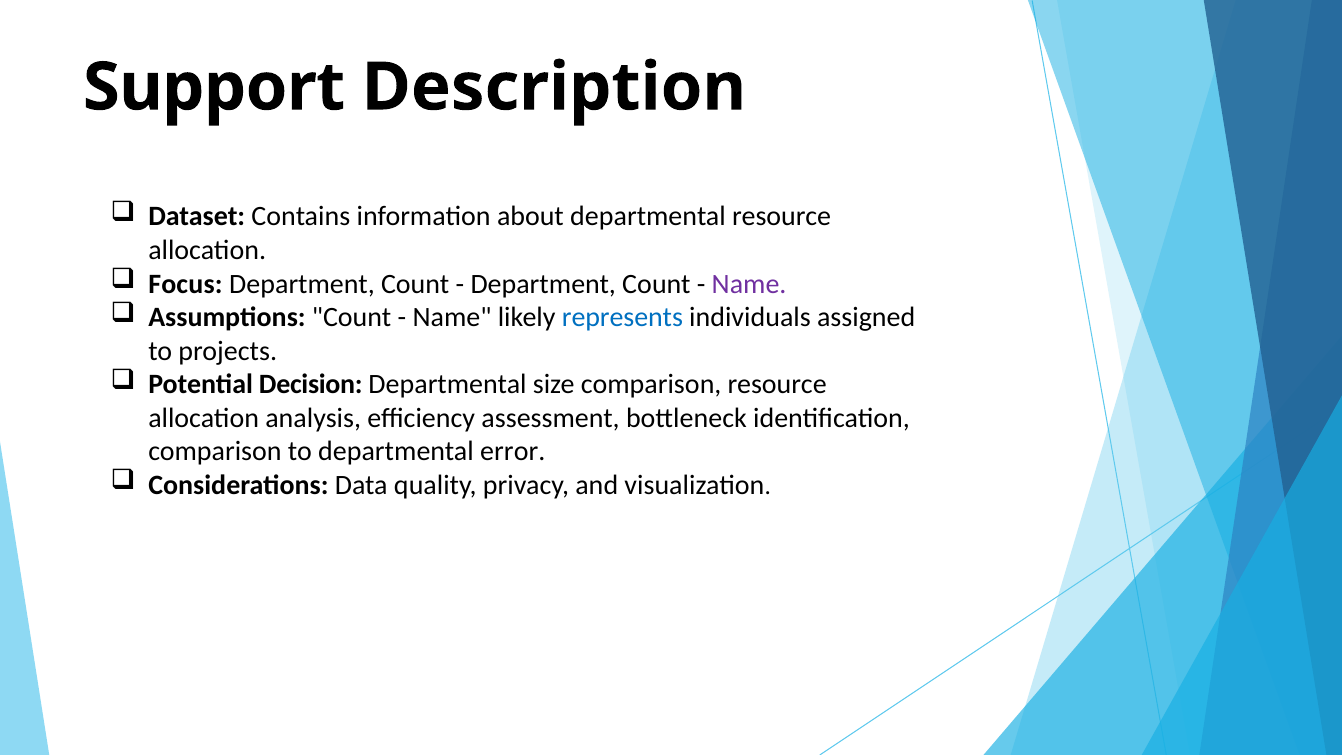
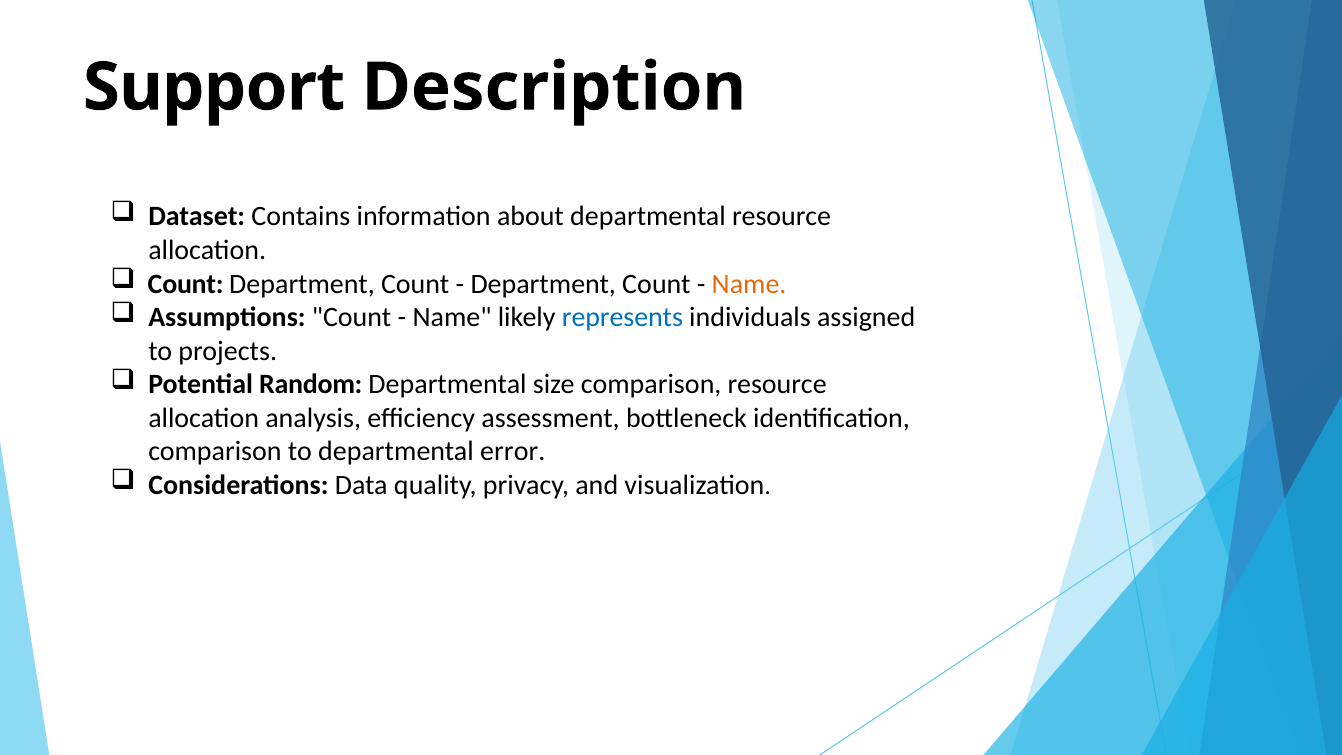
Focus: Focus -> Count (186, 284)
Name colour: purple -> orange (749, 284)
Decision: Decision -> Random (311, 384)
